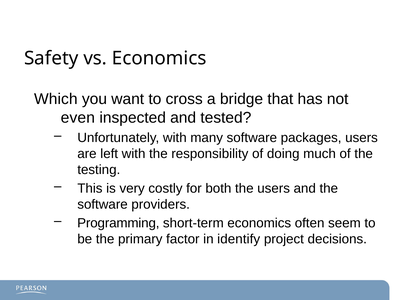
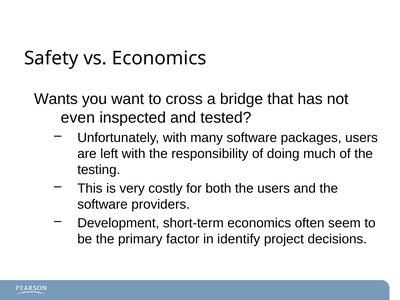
Which: Which -> Wants (56, 99)
Programming: Programming -> Development (118, 223)
